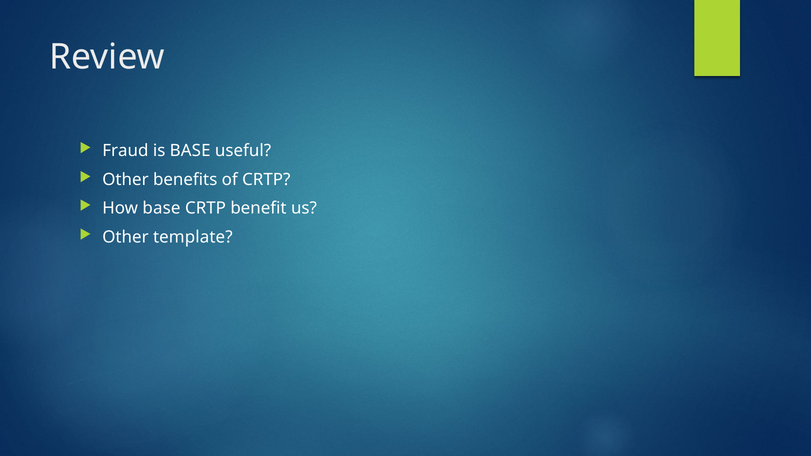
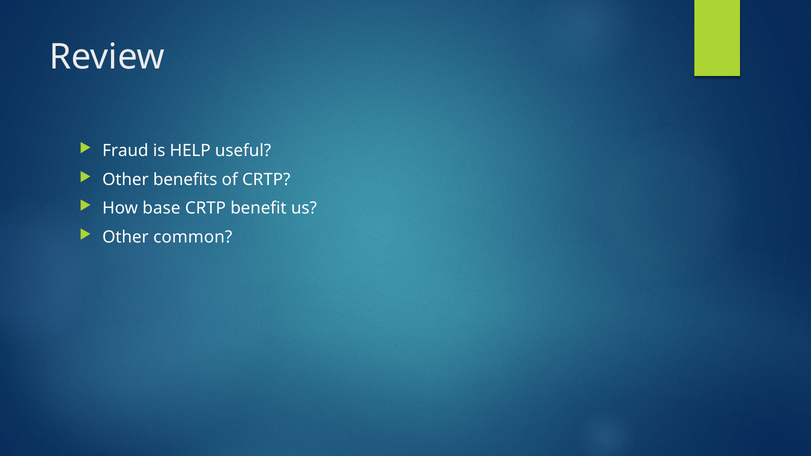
is BASE: BASE -> HELP (190, 151)
template: template -> common (193, 237)
